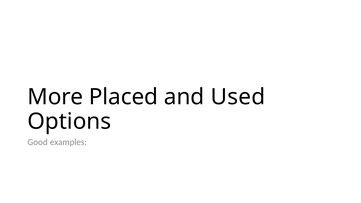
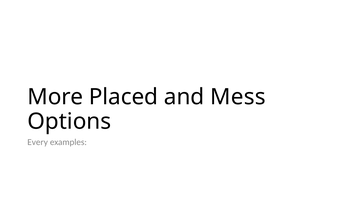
Used: Used -> Mess (238, 97)
Good: Good -> Every (38, 142)
